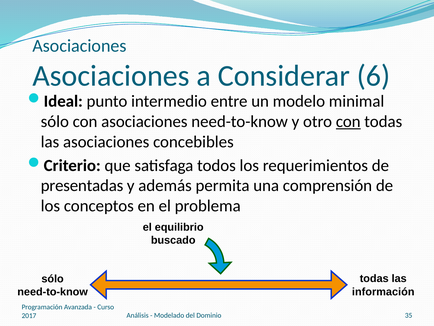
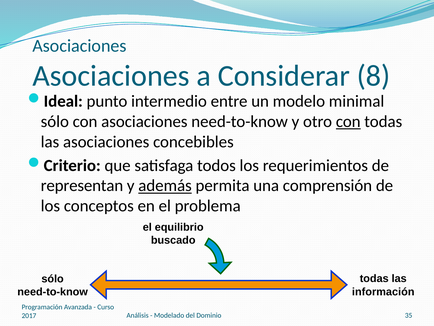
6: 6 -> 8 (373, 76)
presentadas: presentadas -> representan (82, 185)
además underline: none -> present (165, 185)
